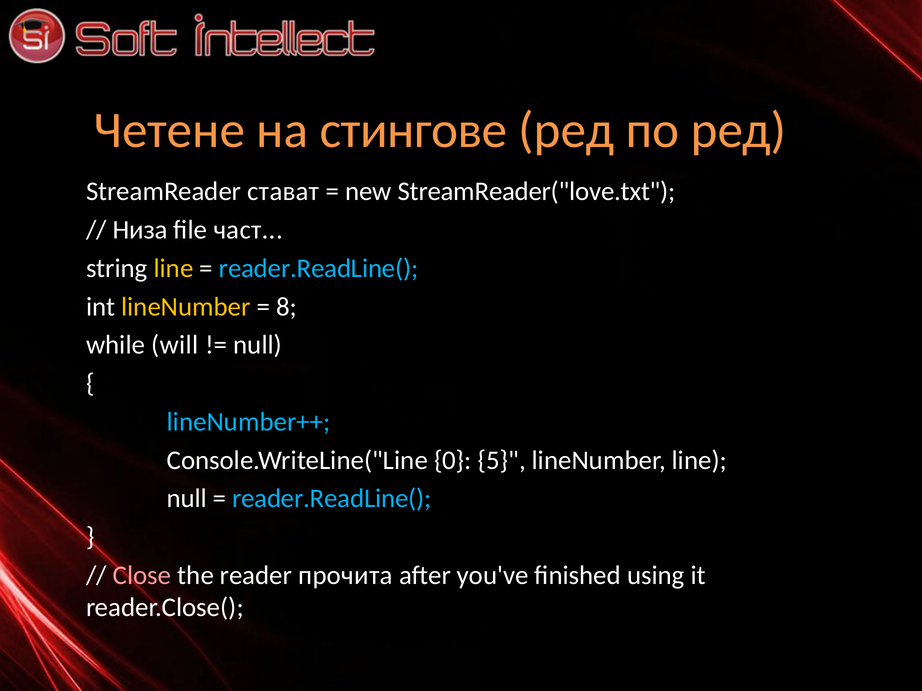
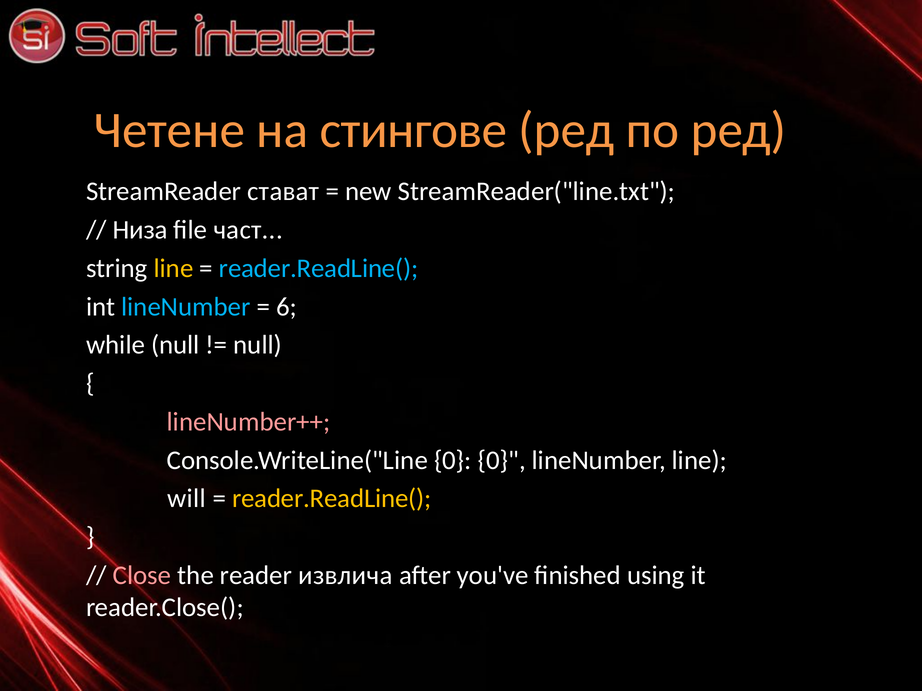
StreamReader("love.txt: StreamReader("love.txt -> StreamReader("line.txt (536, 192)
lineNumber colour: yellow -> light blue (186, 307)
8: 8 -> 6 (287, 307)
while will: will -> null (175, 345)
lineNumber++ colour: light blue -> pink (249, 422)
0 5: 5 -> 0 (502, 461)
null: null -> will (186, 499)
reader.ReadLine( colour: light blue -> yellow (332, 499)
прочита: прочита -> извлича (345, 576)
